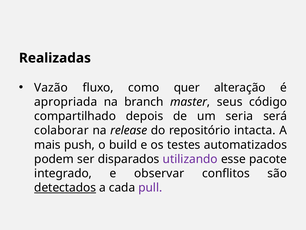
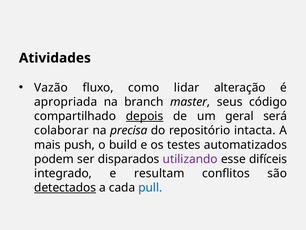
Realizadas: Realizadas -> Atividades (55, 58)
quer: quer -> lidar (187, 87)
depois underline: none -> present (145, 116)
seria: seria -> geral (239, 116)
release: release -> precisa (129, 130)
pacote: pacote -> difíceis (268, 159)
observar: observar -> resultam (159, 173)
pull colour: purple -> blue (150, 187)
